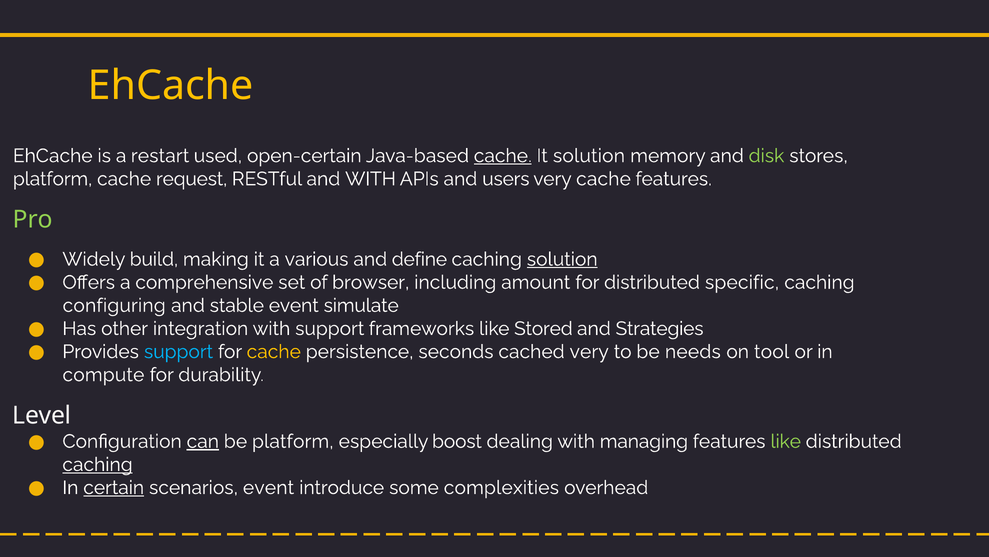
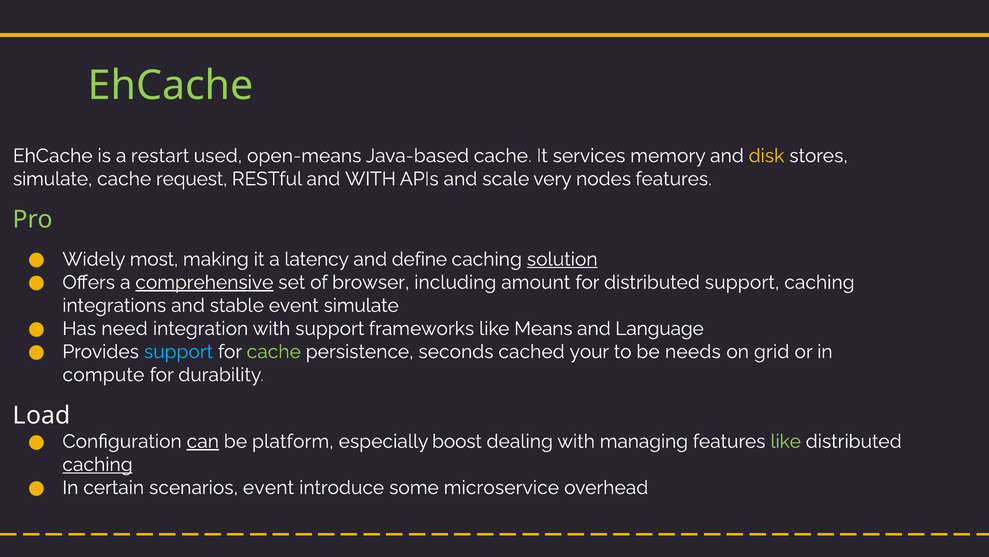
EhCache colour: yellow -> light green (171, 86)
open-certain: open-certain -> open-means (304, 156)
cache underline: present -> none (503, 156)
It solution: solution -> services (589, 156)
disk colour: light green -> yellow (766, 156)
platform: platform -> simulate (53, 179)
users: users -> scale (506, 179)
very cache: cache -> nodes (604, 179)
build: build -> most (154, 259)
various: various -> latency (317, 259)
comprehensive underline: none -> present (204, 282)
distributed specific: specific -> support (742, 282)
configuring: configuring -> integrations (114, 305)
other: other -> need (124, 328)
Stored: Stored -> Means (543, 328)
Strategies: Strategies -> Language (660, 328)
cache colour: yellow -> light green (274, 351)
cached very: very -> your (589, 351)
tool: tool -> grid (772, 351)
Level: Level -> Load (42, 415)
certain underline: present -> none (114, 487)
complexities: complexities -> microservice (501, 487)
